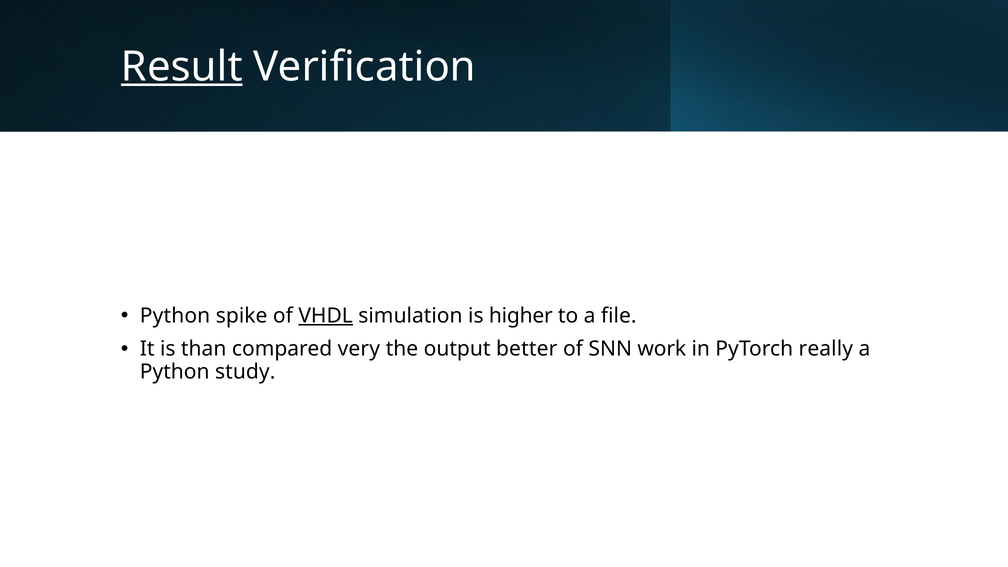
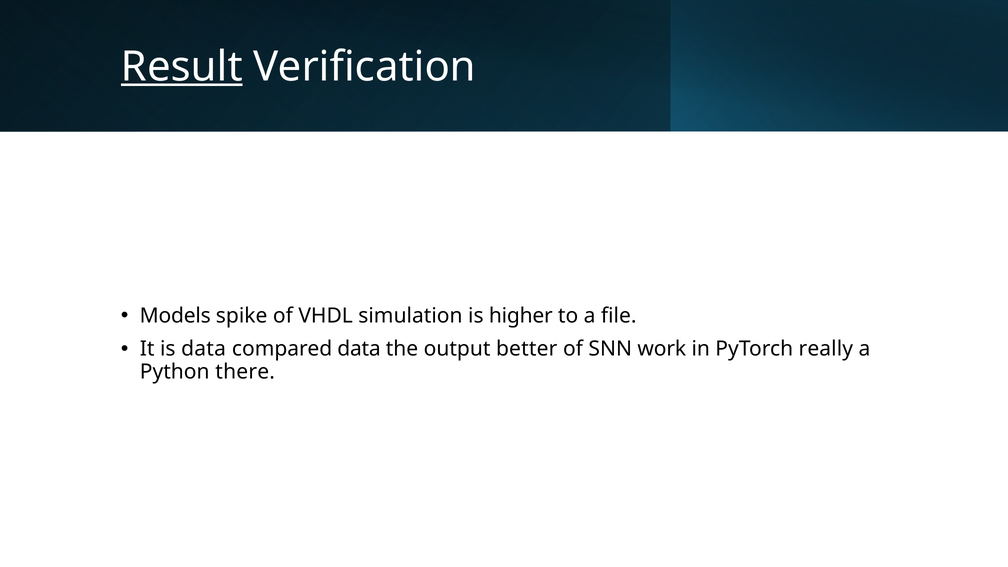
Python: Python -> Models (175, 316)
VHDL underline: present -> none (326, 316)
is than: than -> data (204, 349)
compared very: very -> data (359, 349)
study: study -> there (245, 372)
